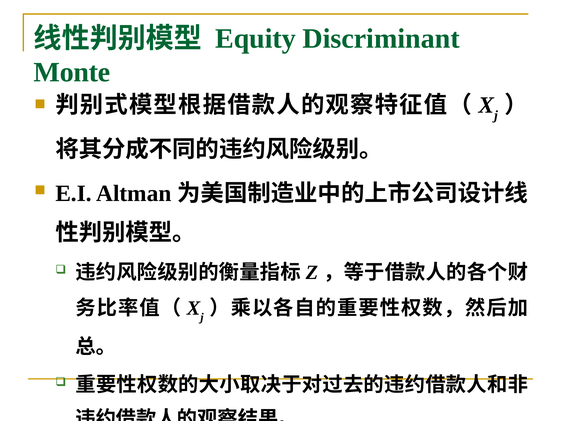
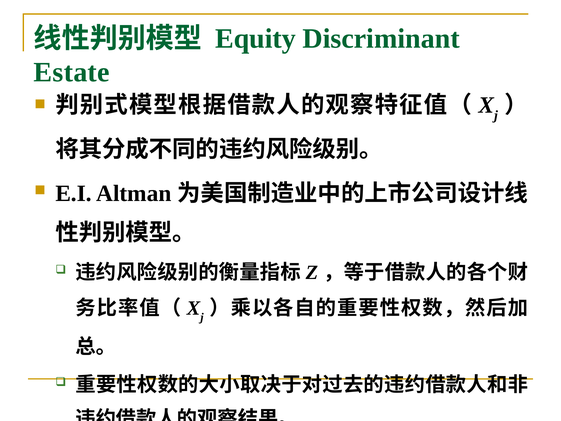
Monte: Monte -> Estate (72, 72)
